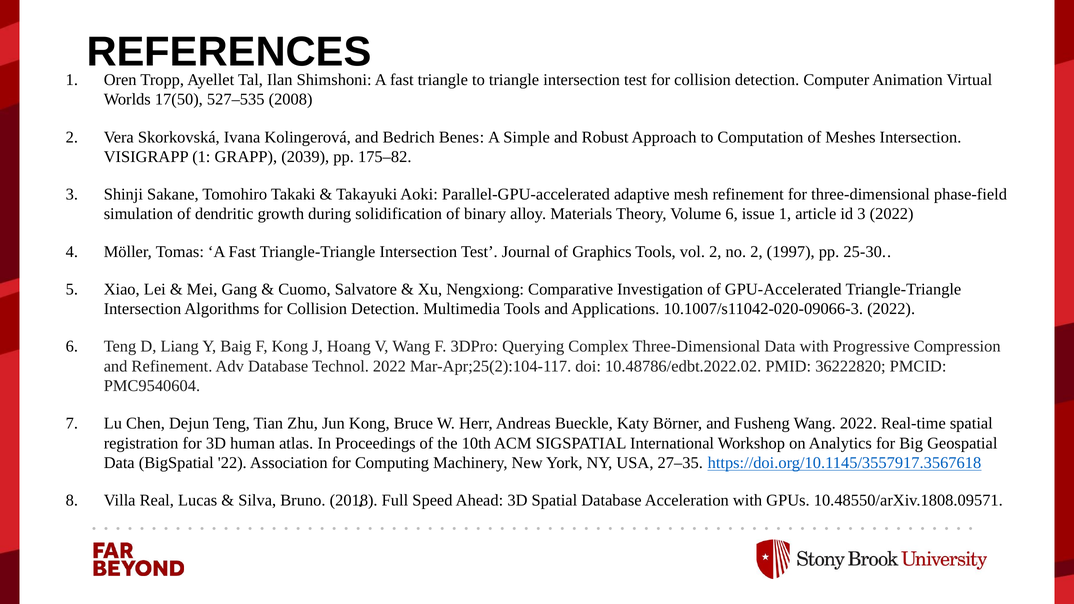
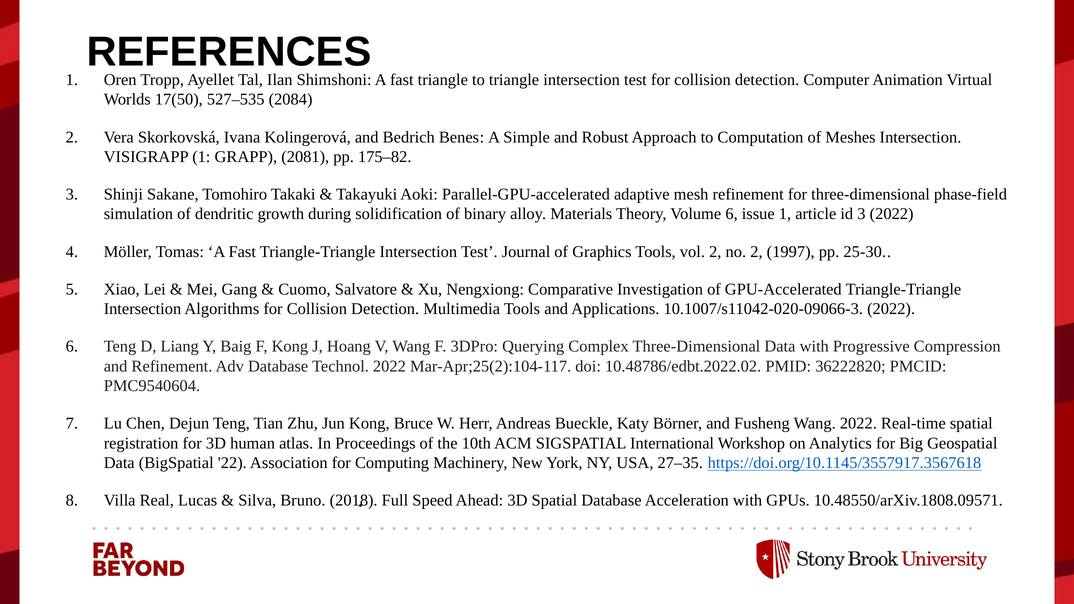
2008: 2008 -> 2084 (291, 100)
2039: 2039 -> 2081 (305, 157)
